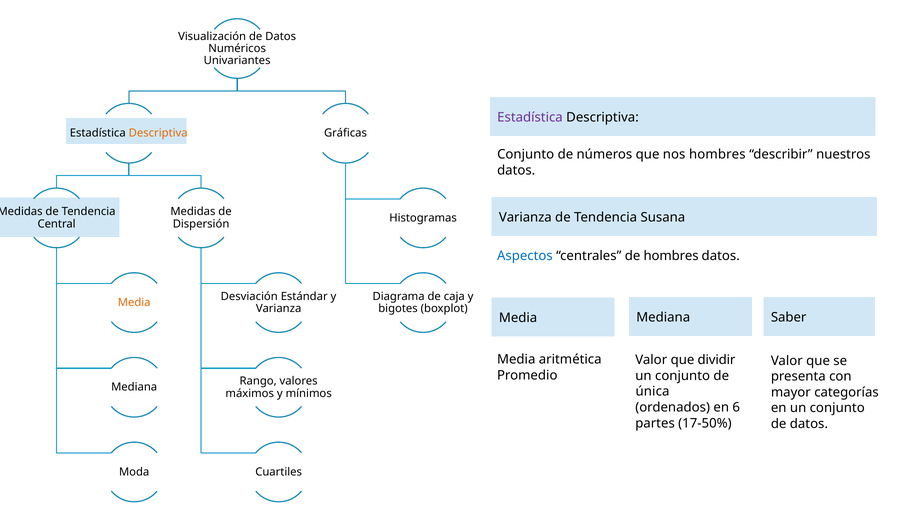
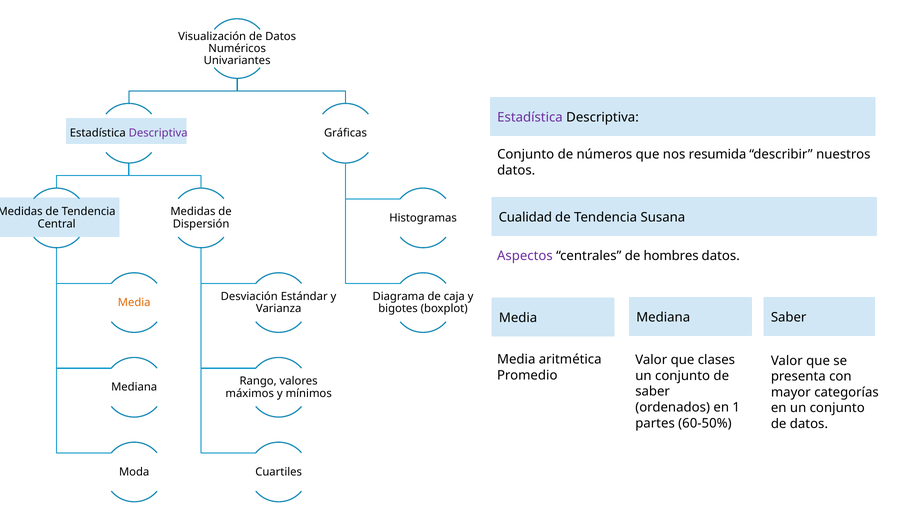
Descriptiva colour: orange -> purple (158, 133)
nos hombres: hombres -> resumida (717, 155)
Varianza: Varianza -> Cualidad (525, 218)
Aspectos colour: blue -> purple (525, 256)
dividir: dividir -> clases (716, 360)
única: única -> saber (653, 392)
6: 6 -> 1 (736, 408)
17-50%: 17-50% -> 60-50% (705, 424)
